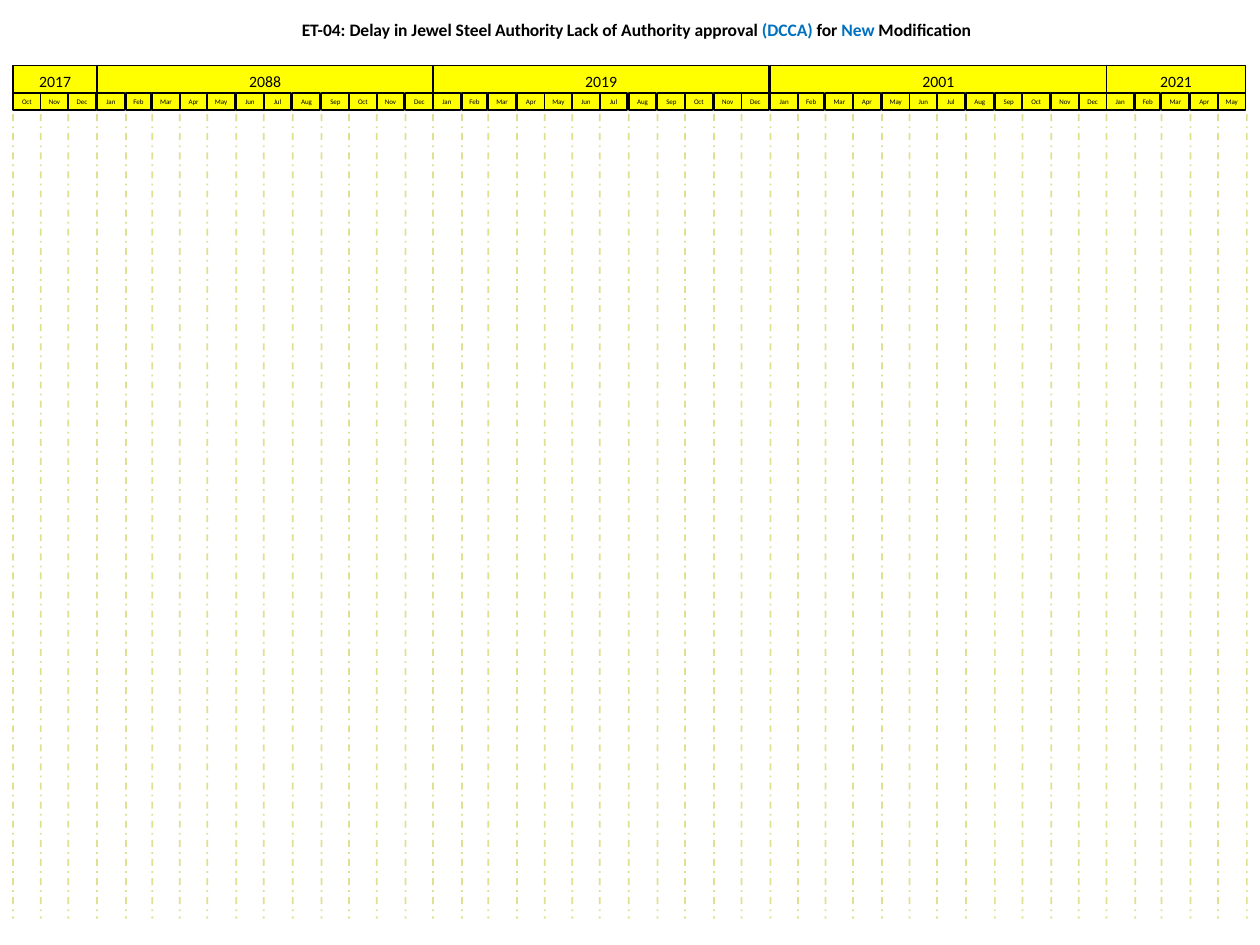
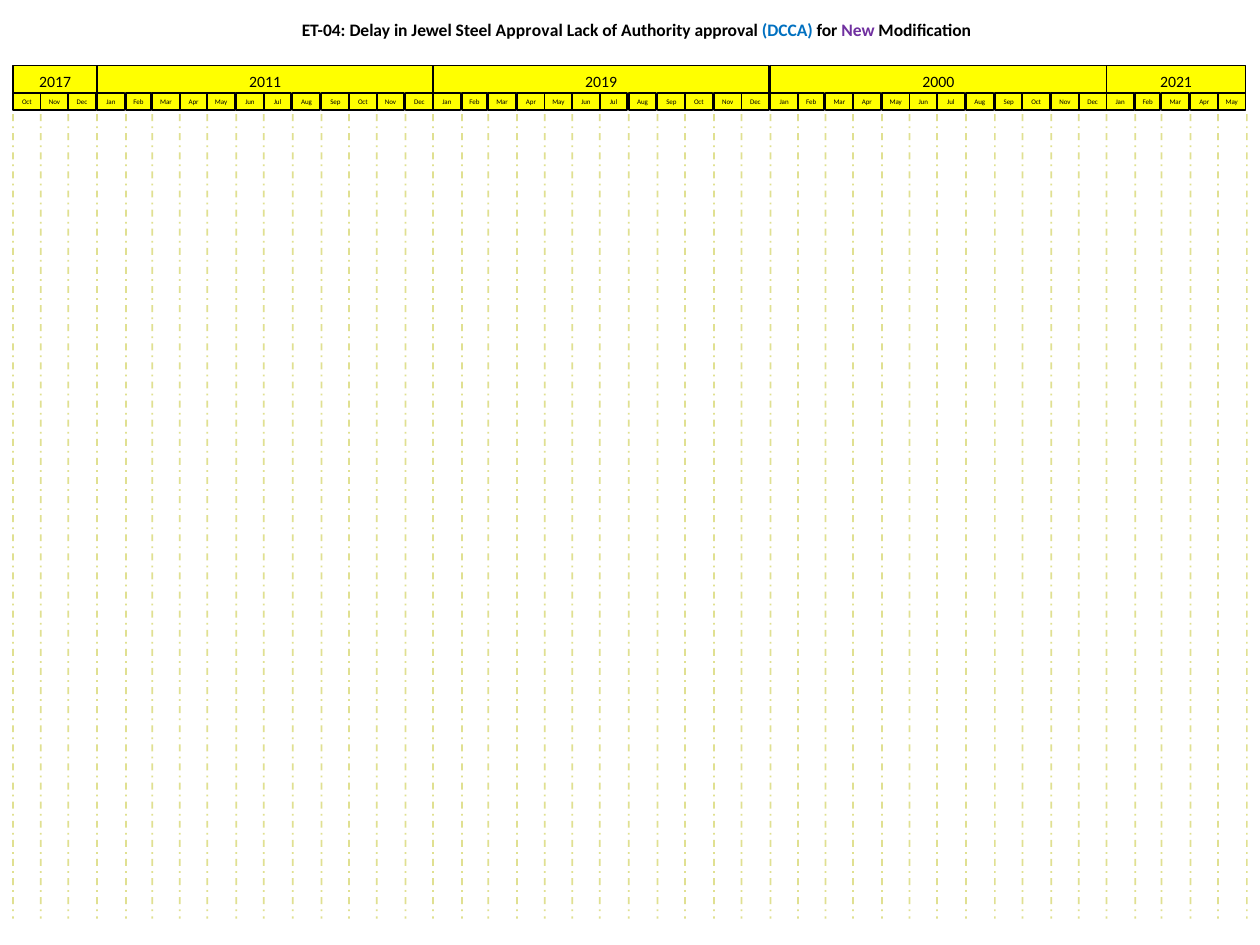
Steel Authority: Authority -> Approval (529, 31)
New colour: blue -> purple (858, 31)
2088: 2088 -> 2011 (265, 82)
2001: 2001 -> 2000 (938, 82)
